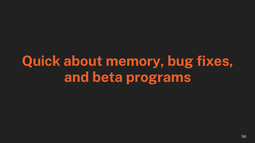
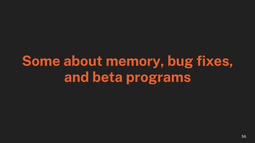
Quick: Quick -> Some (41, 61)
